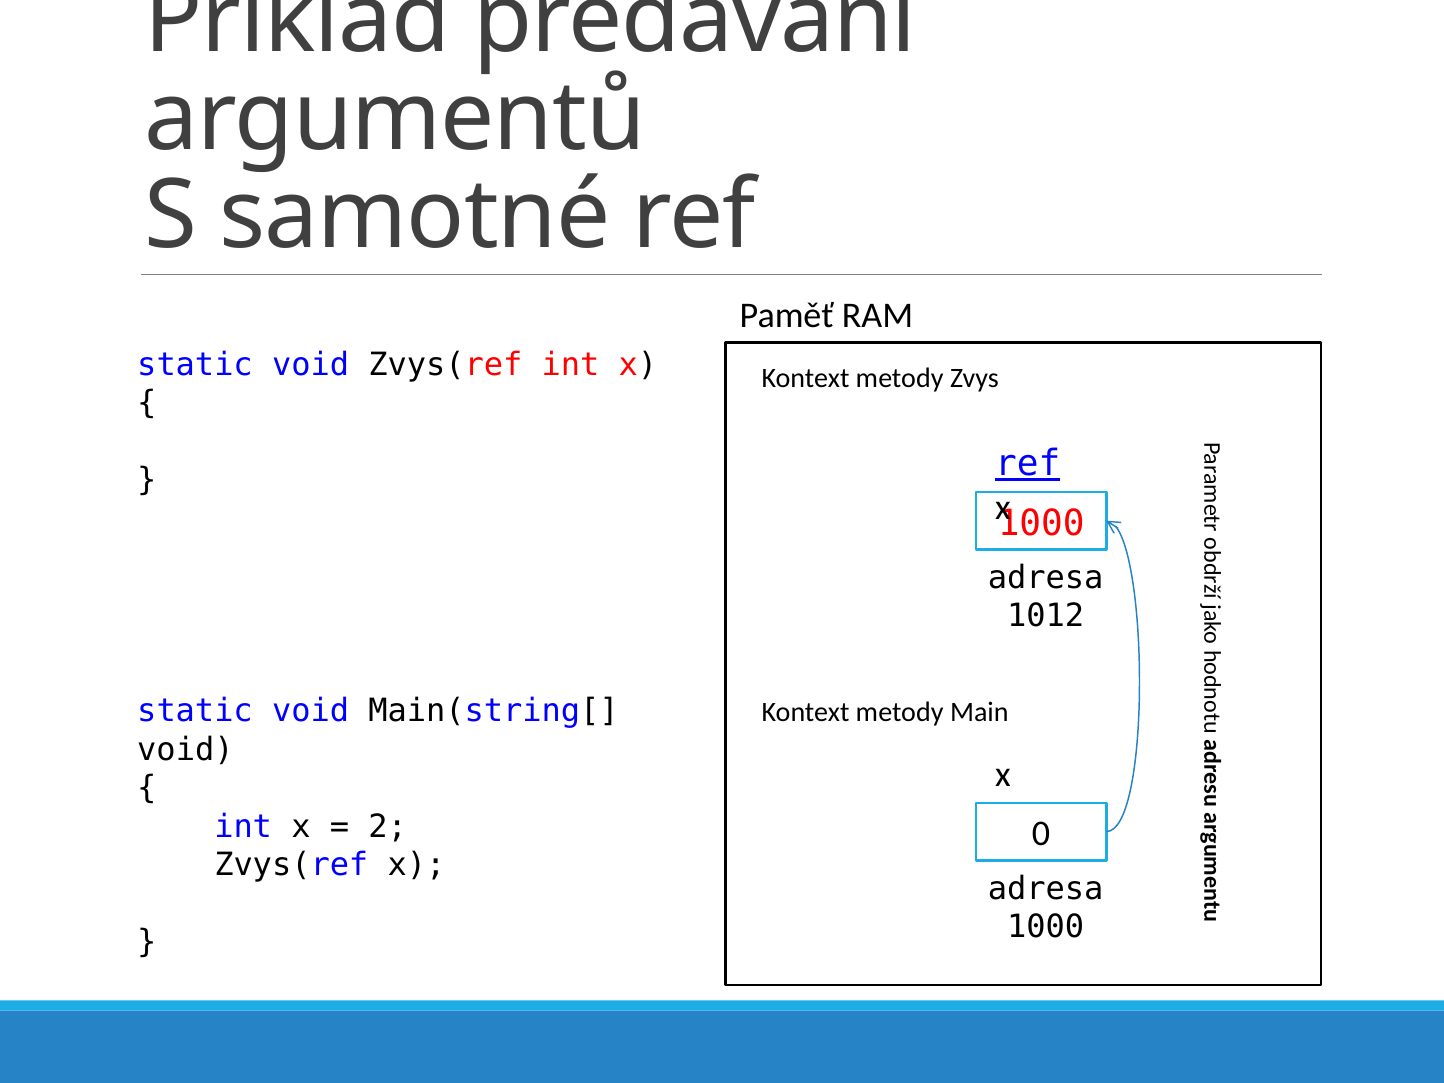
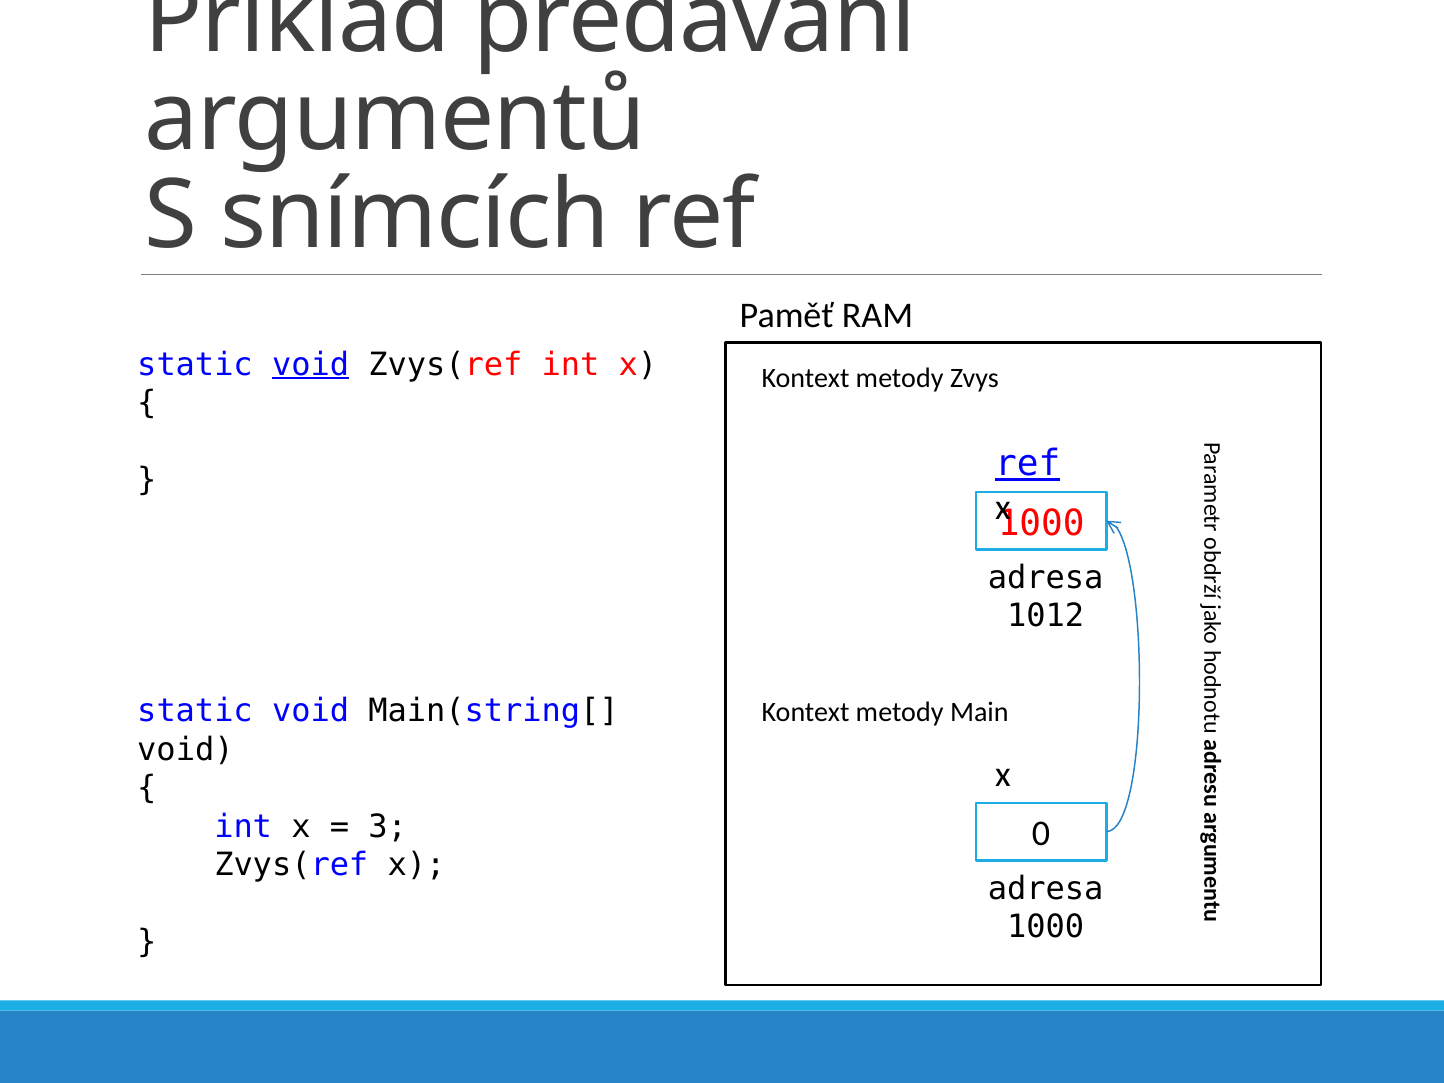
samotné: samotné -> snímcích (415, 216)
void underline: none -> present (311, 365)
2: 2 -> 3 (388, 826)
